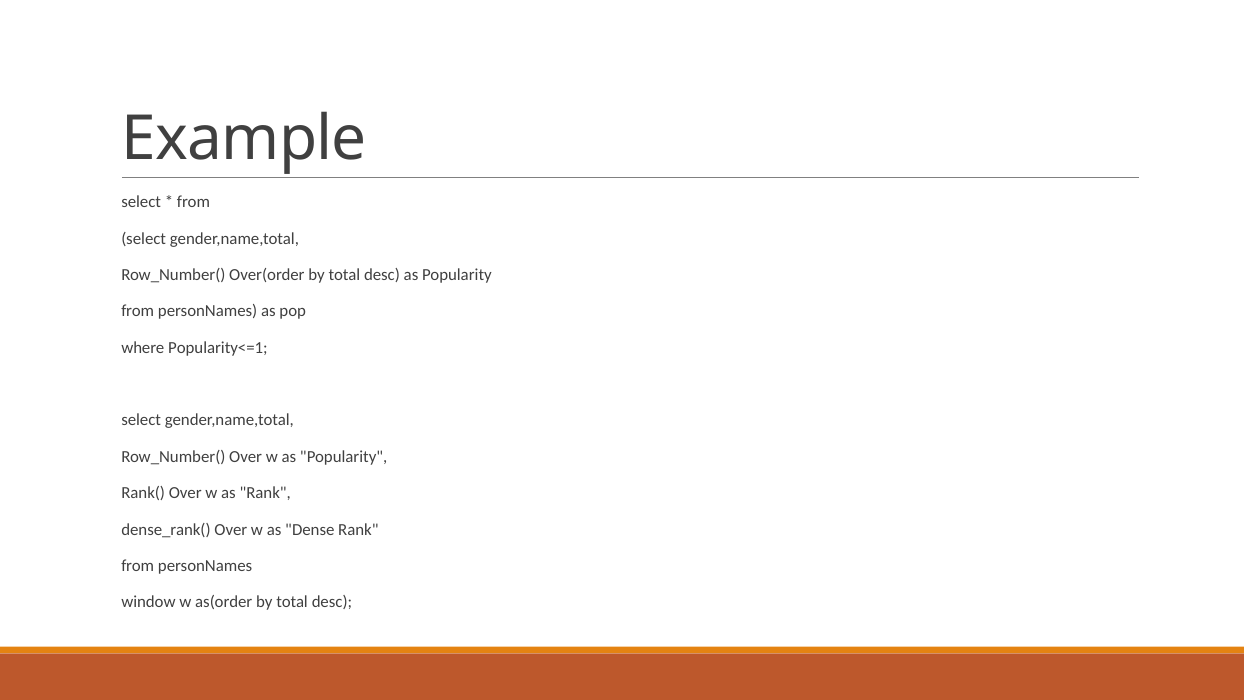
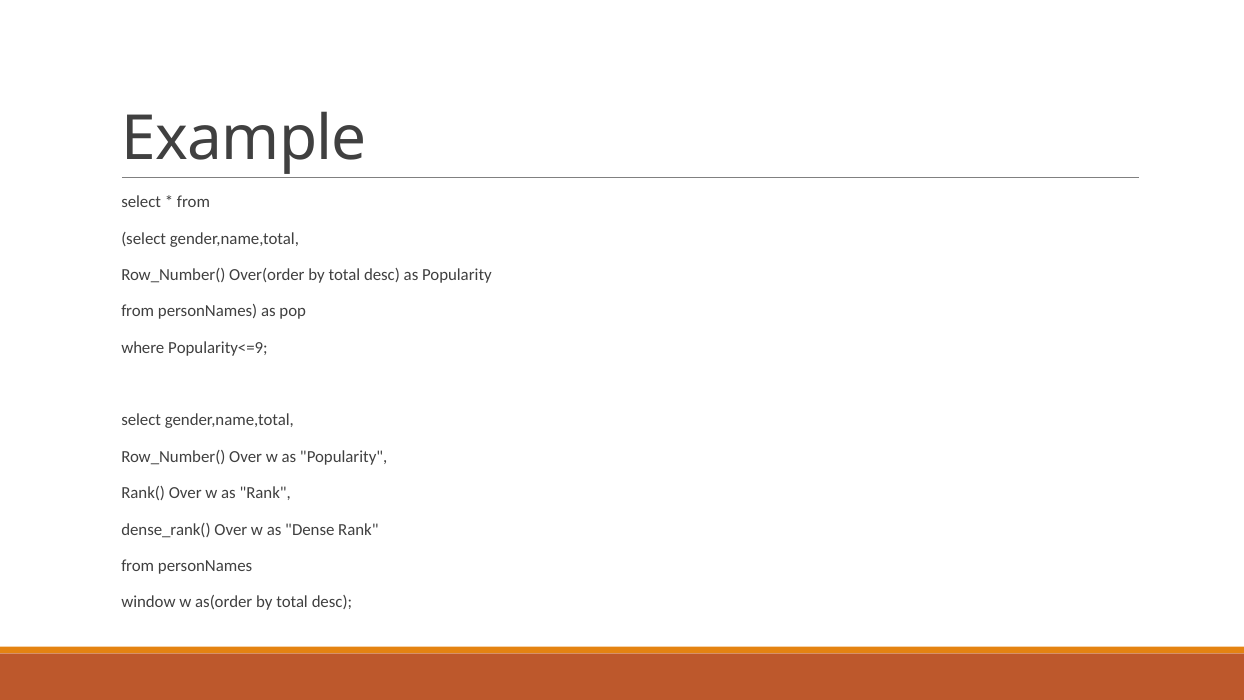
Popularity<=1: Popularity<=1 -> Popularity<=9 (218, 347)
